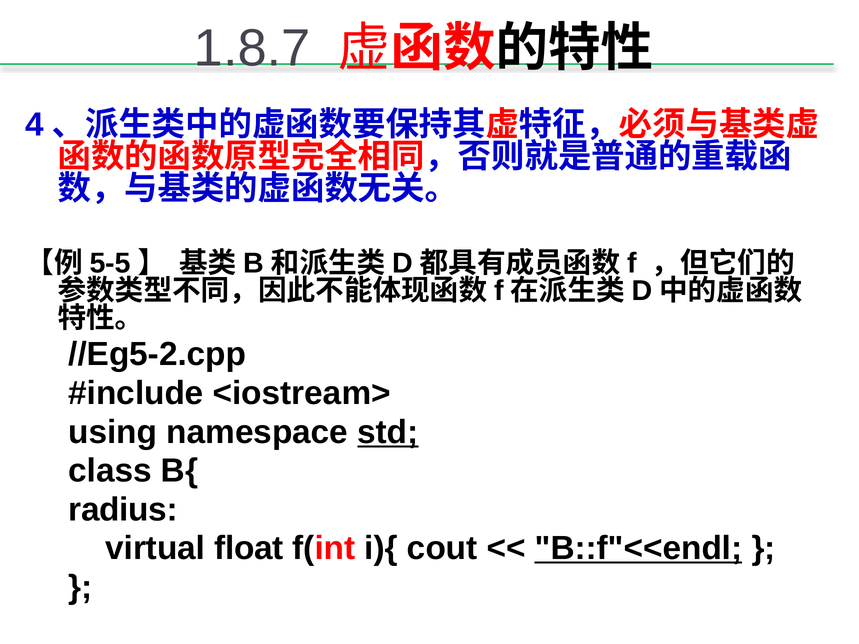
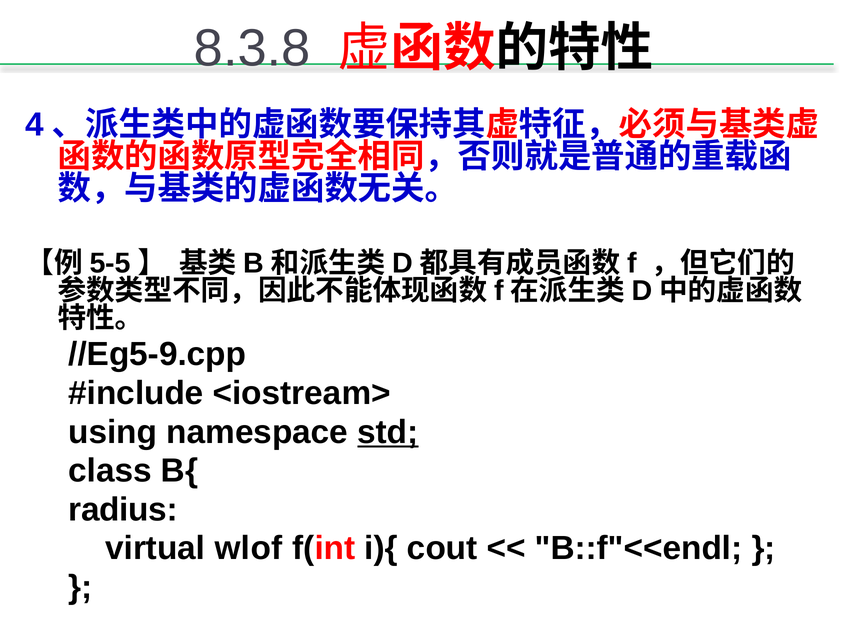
1.8.7: 1.8.7 -> 8.3.8 (252, 49)
//Eg5-2.cpp: //Eg5-2.cpp -> //Eg5-9.cpp (157, 355)
float: float -> wlof (249, 549)
B::f"<<endl underline: present -> none (638, 549)
